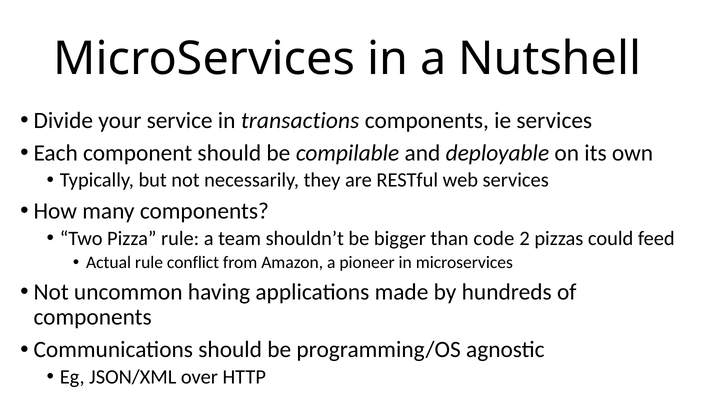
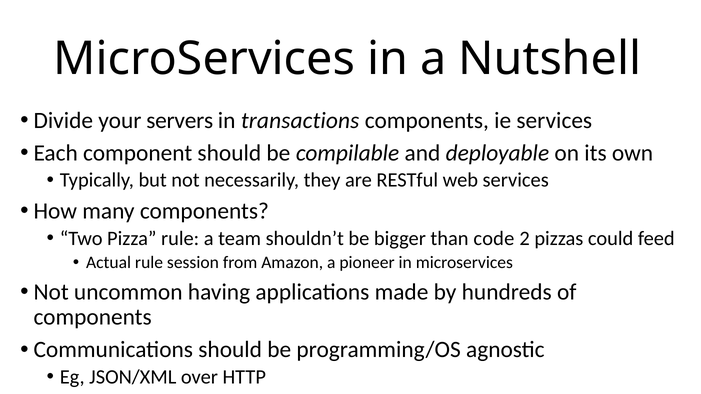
service: service -> servers (180, 120)
conflict: conflict -> session (193, 263)
